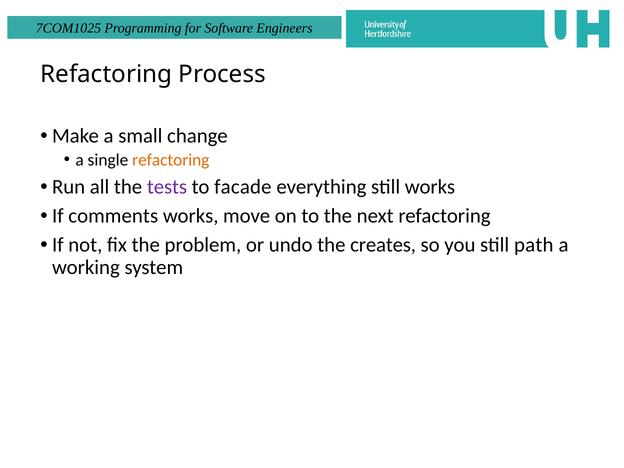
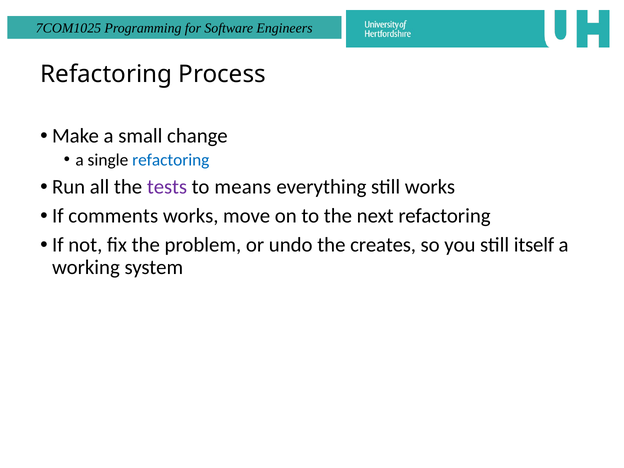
refactoring colour: orange -> blue (171, 160)
facade: facade -> means (243, 187)
path: path -> itself (534, 245)
